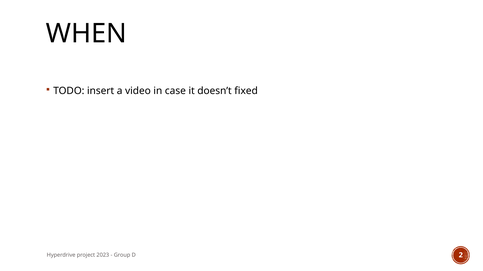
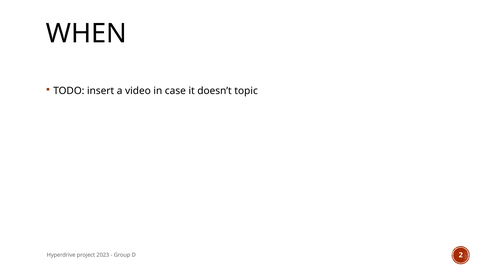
fixed: fixed -> topic (246, 91)
